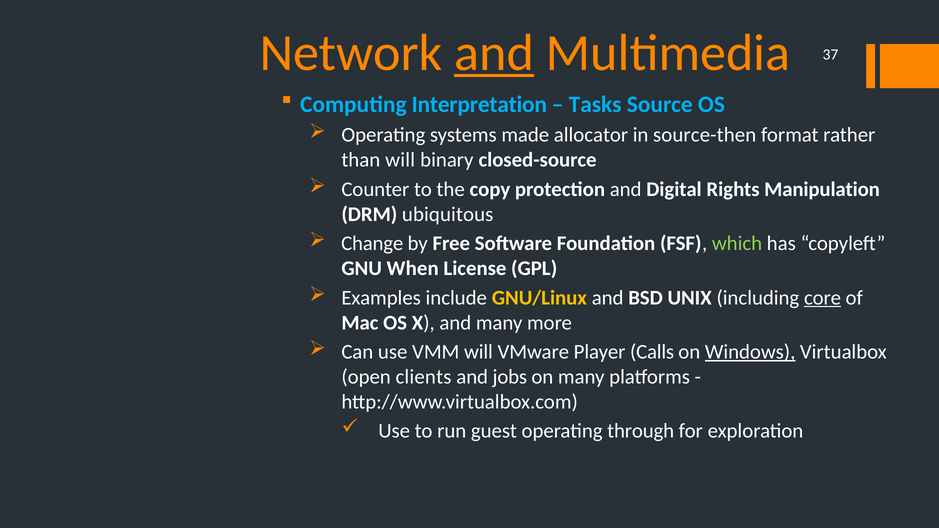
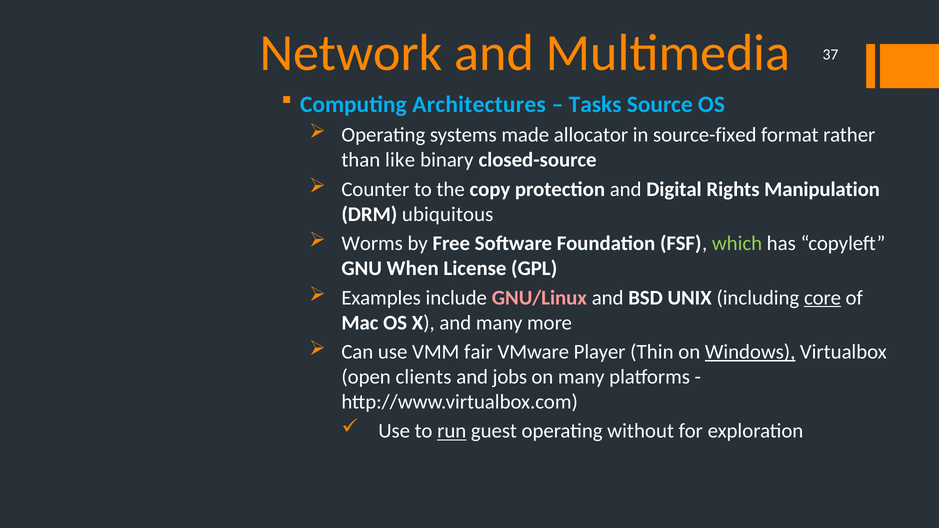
and underline: present -> none (494, 53)
Interpretation: Interpretation -> Architectures (479, 104)
source-then: source-then -> source-fixed (705, 135)
than will: will -> like (400, 160)
Change: Change -> Worms (372, 244)
GNU/Linux colour: yellow -> pink (539, 298)
VMM will: will -> fair (478, 352)
Calls: Calls -> Thin (652, 352)
run underline: none -> present (452, 431)
through: through -> without (641, 431)
